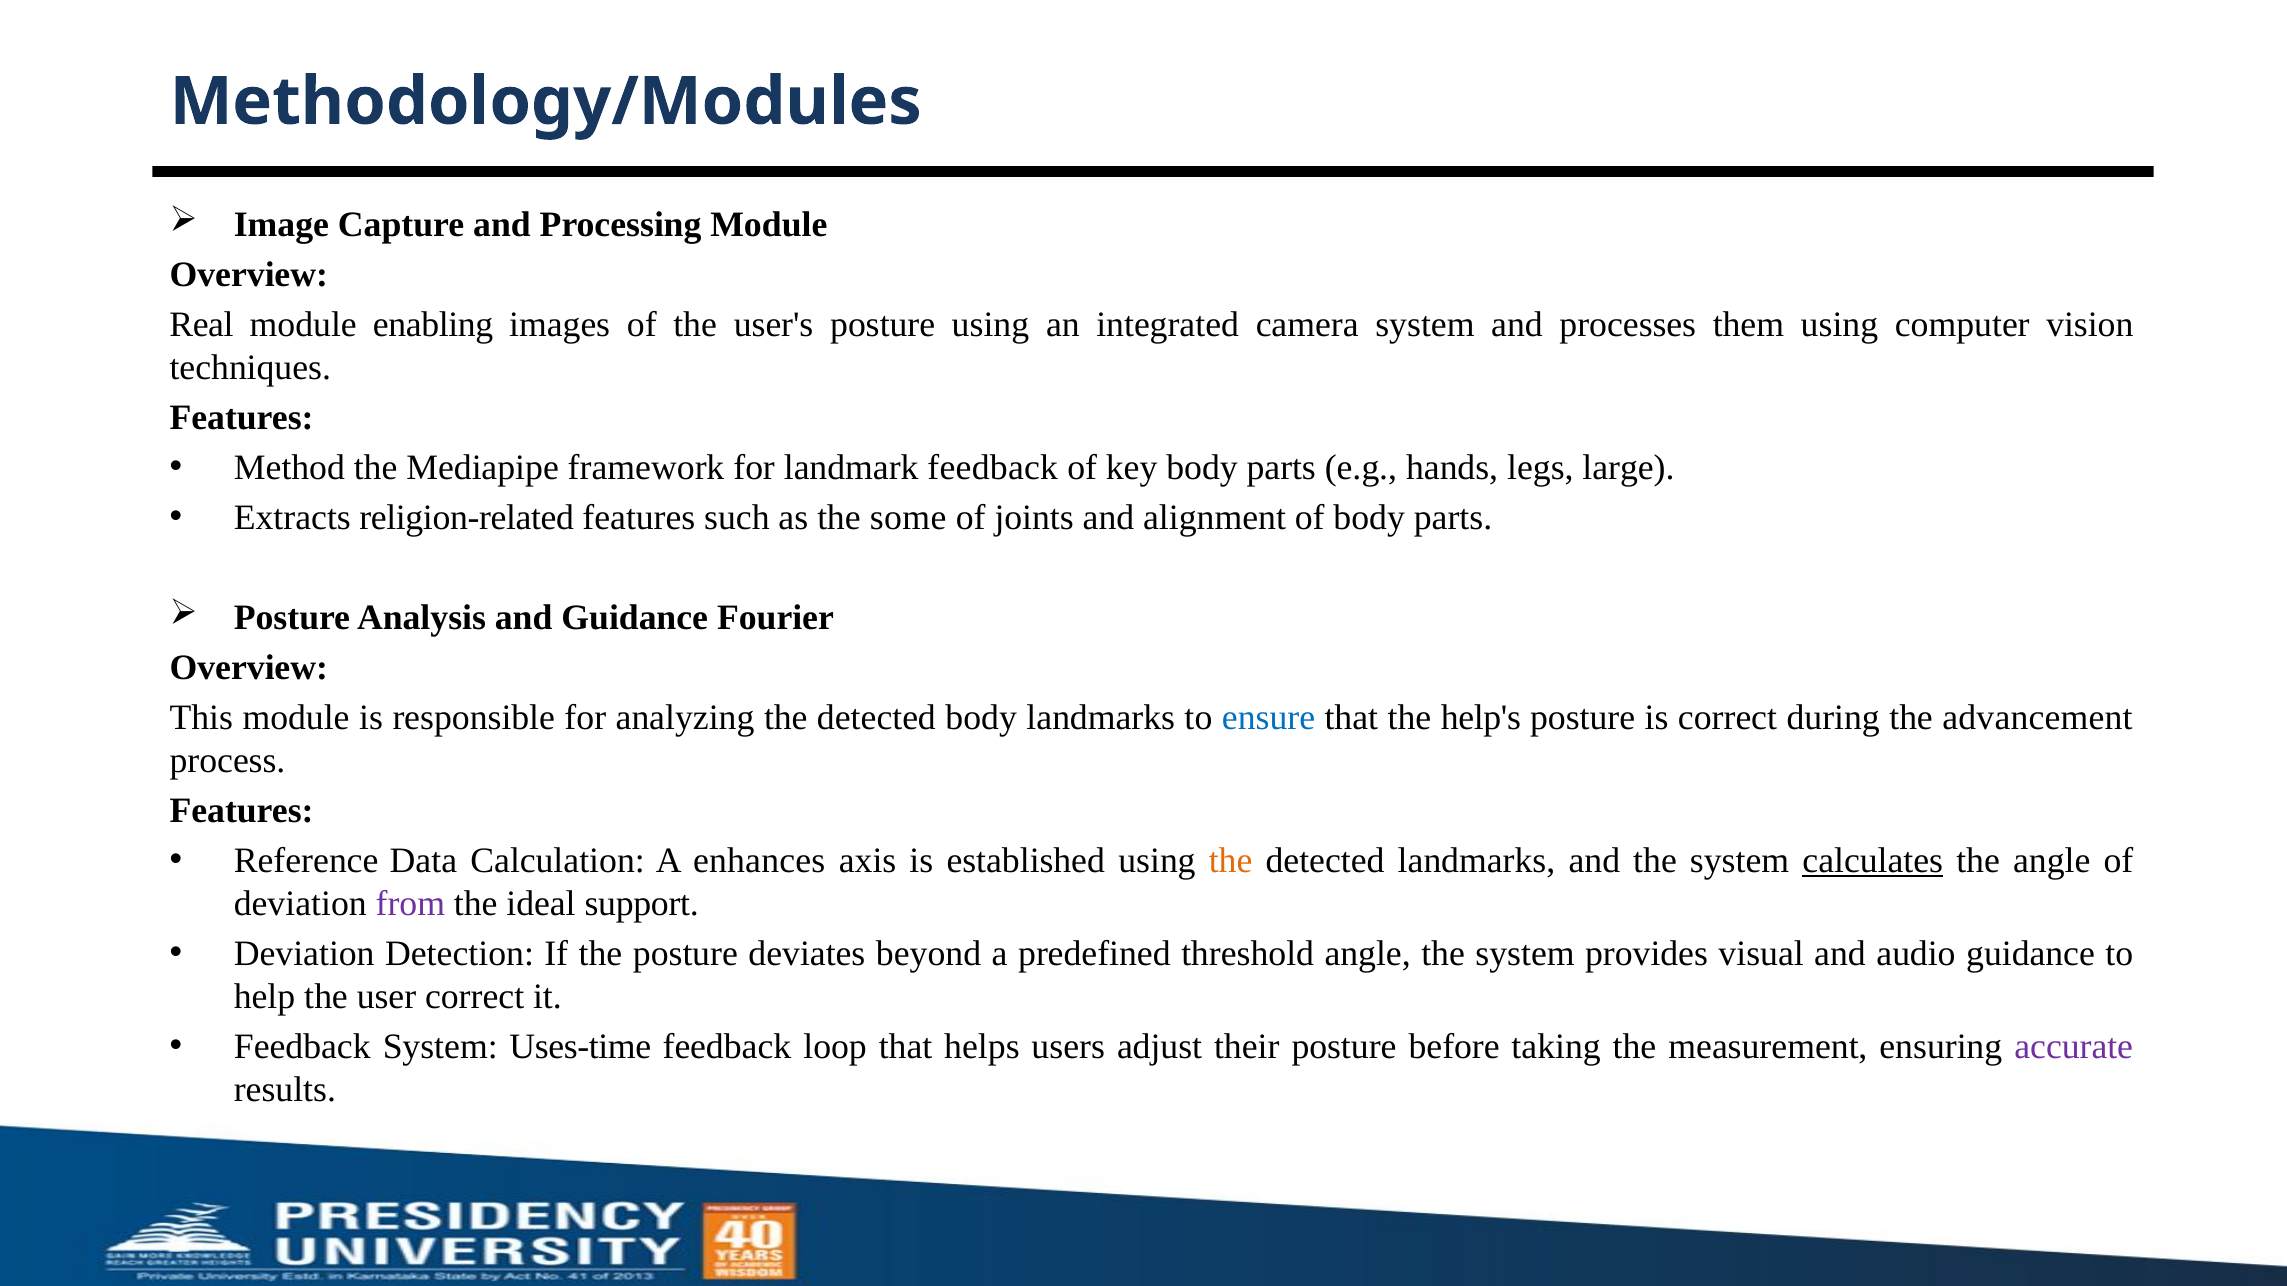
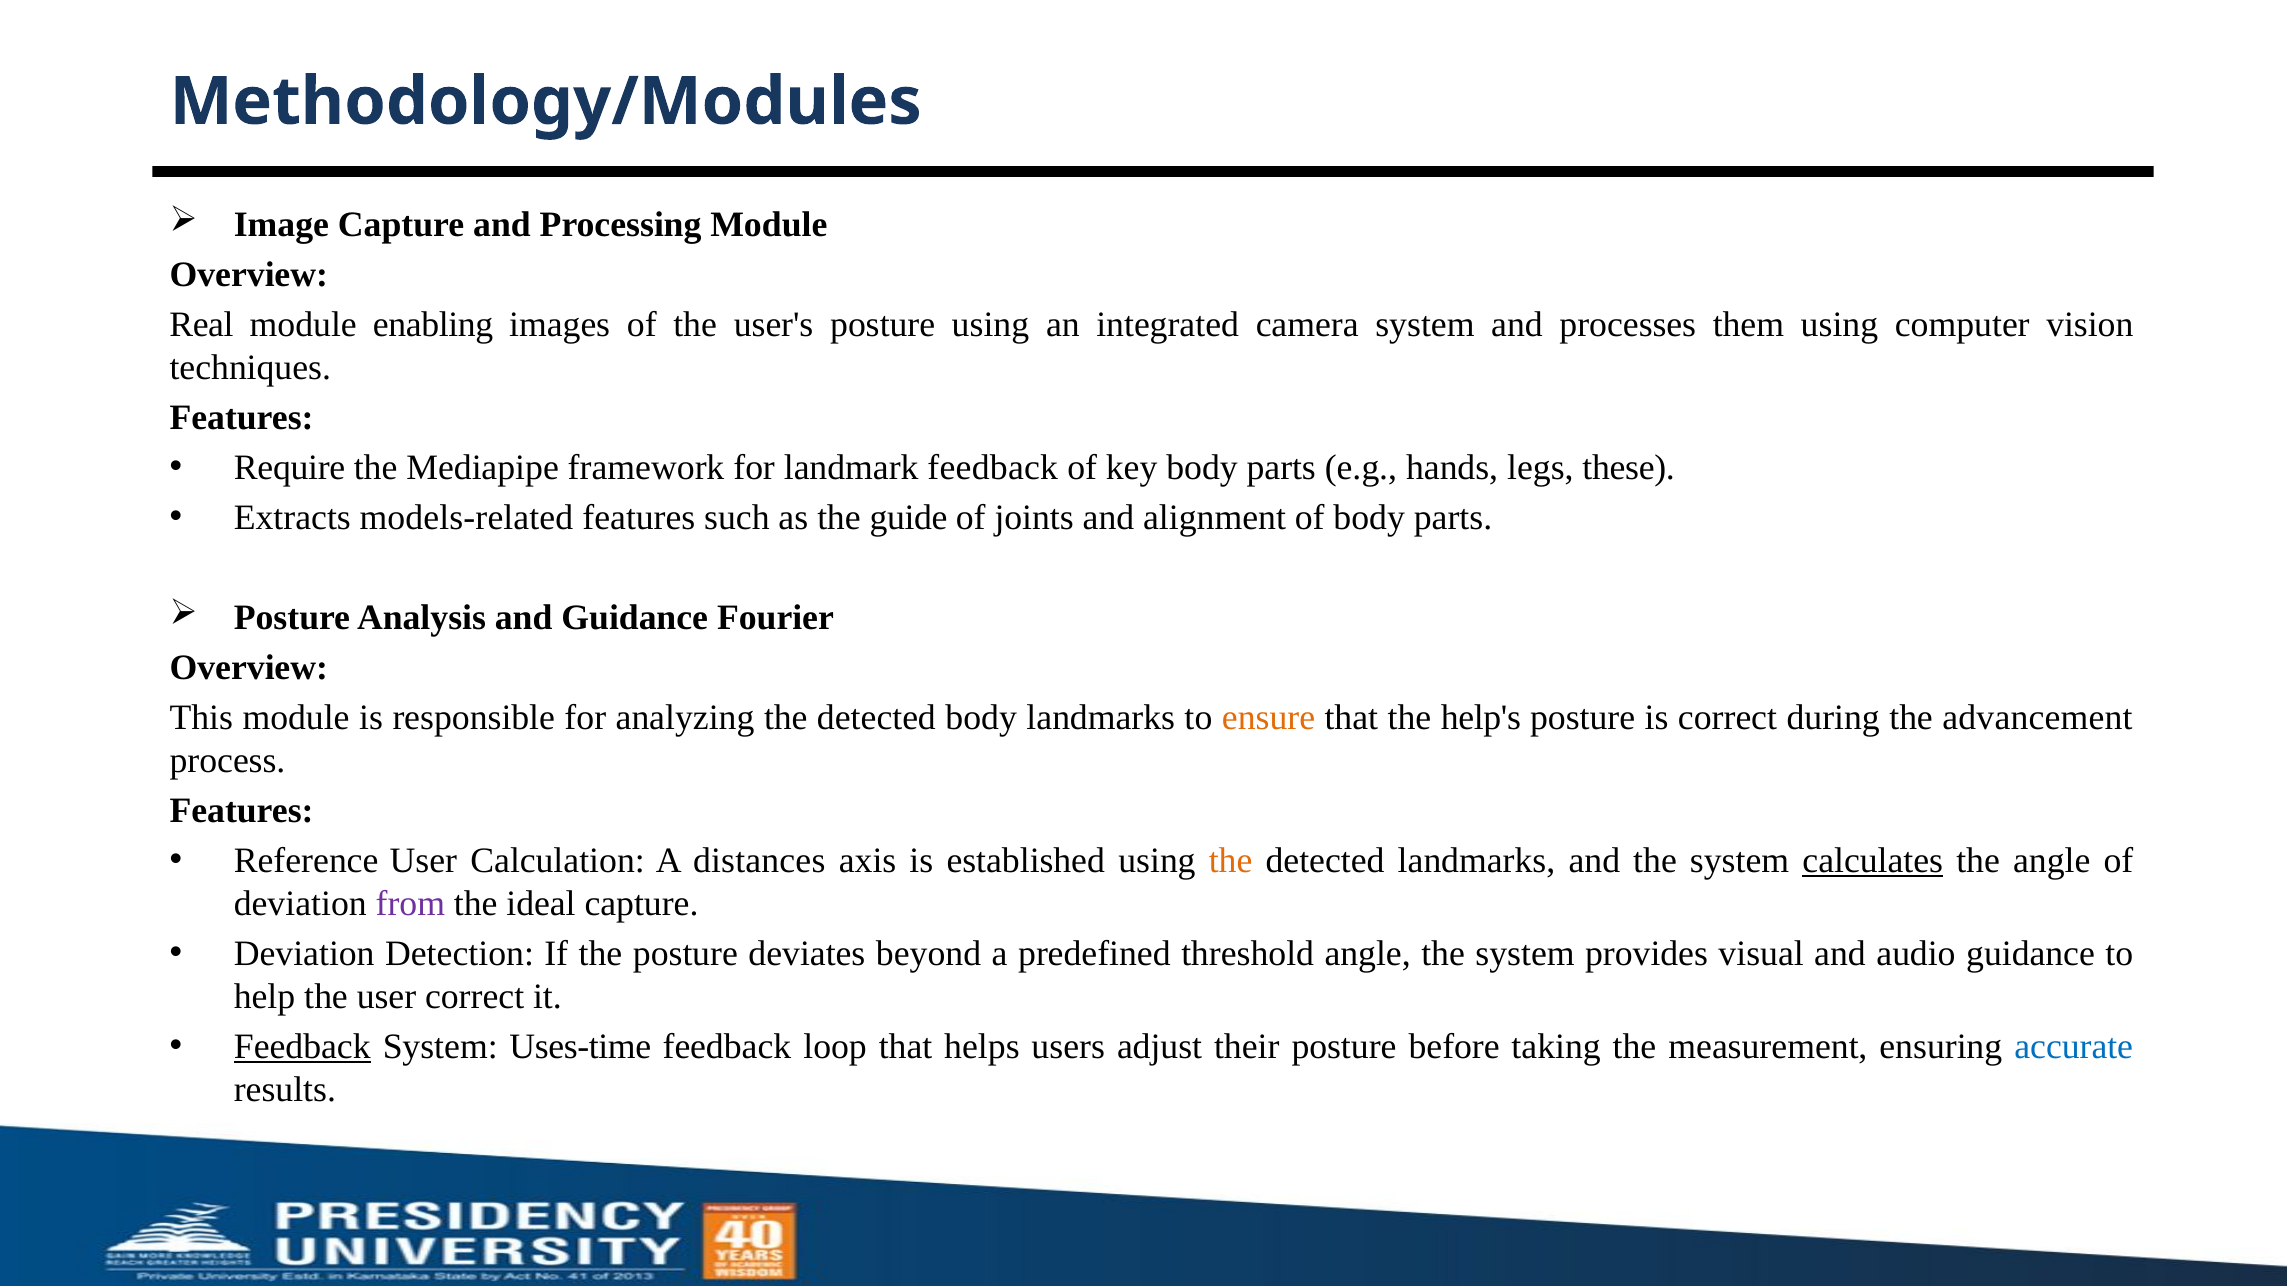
Method: Method -> Require (290, 468)
large: large -> these (1629, 468)
religion-related: religion-related -> models-related (466, 518)
some: some -> guide (909, 518)
ensure colour: blue -> orange (1269, 718)
Reference Data: Data -> User (423, 861)
enhances: enhances -> distances (759, 861)
ideal support: support -> capture (642, 904)
Feedback underline: none -> present (302, 1047)
accurate colour: purple -> blue (2074, 1047)
